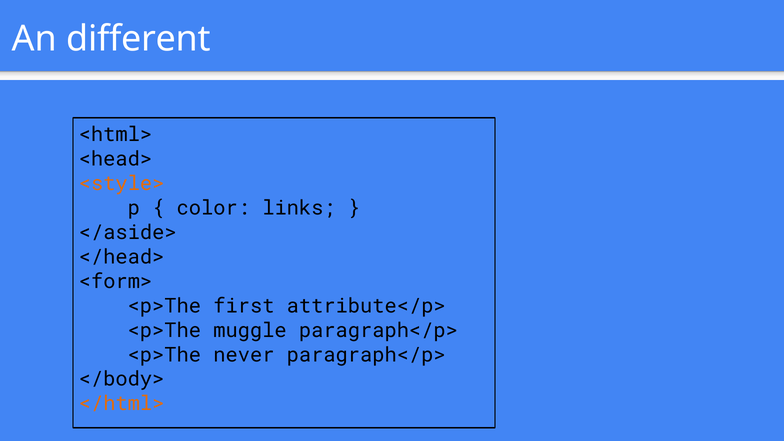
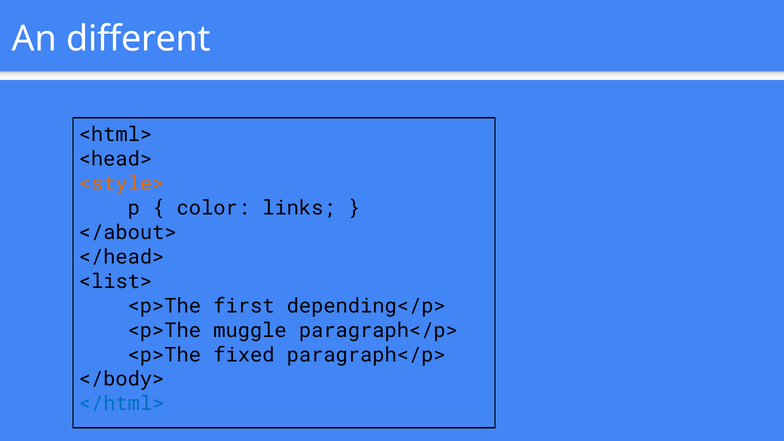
</aside>: </aside> -> </about> (128, 232)
<form>: <form> -> <list> (116, 281)
attribute</p>: attribute</p> -> depending</p> (366, 306)
never: never -> fixed (244, 355)
</html> colour: orange -> blue (122, 404)
